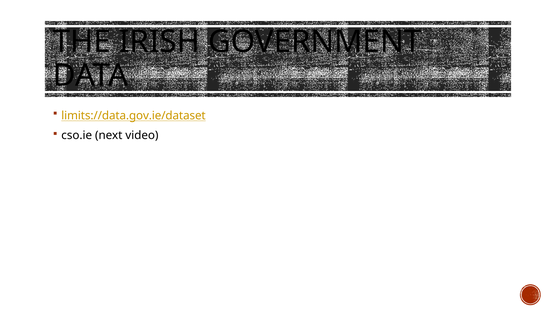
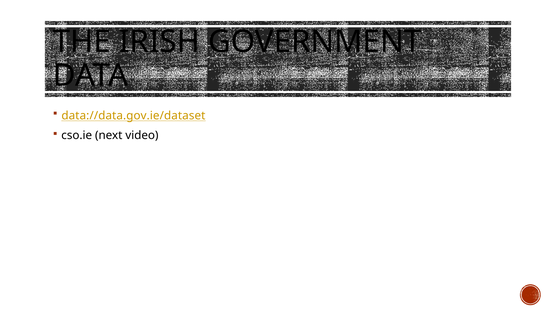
limits://data.gov.ie/dataset: limits://data.gov.ie/dataset -> data://data.gov.ie/dataset (133, 115)
